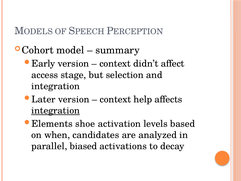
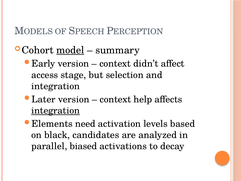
model underline: none -> present (70, 50)
shoe: shoe -> need (85, 124)
when: when -> black (57, 135)
